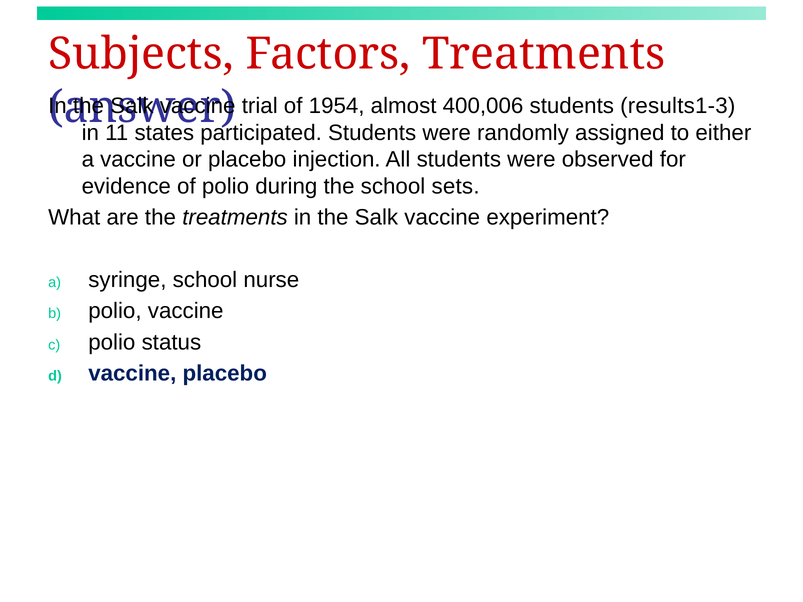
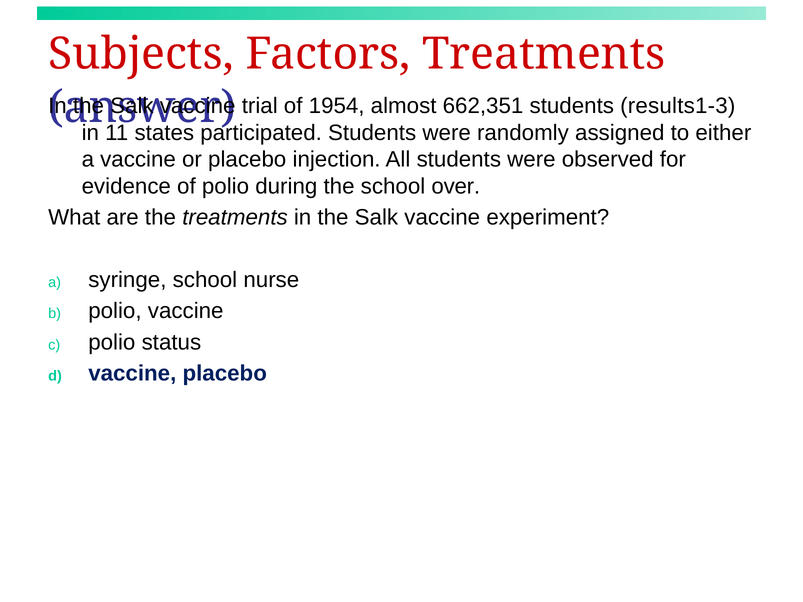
400,006: 400,006 -> 662,351 (483, 106)
sets: sets -> over (456, 186)
